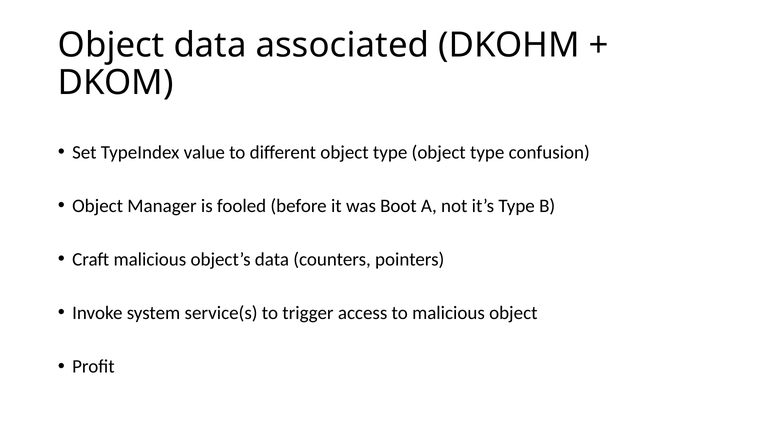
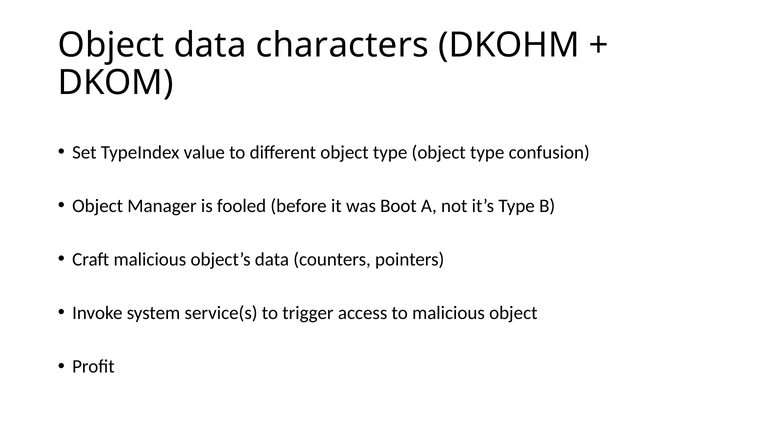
associated: associated -> characters (342, 45)
